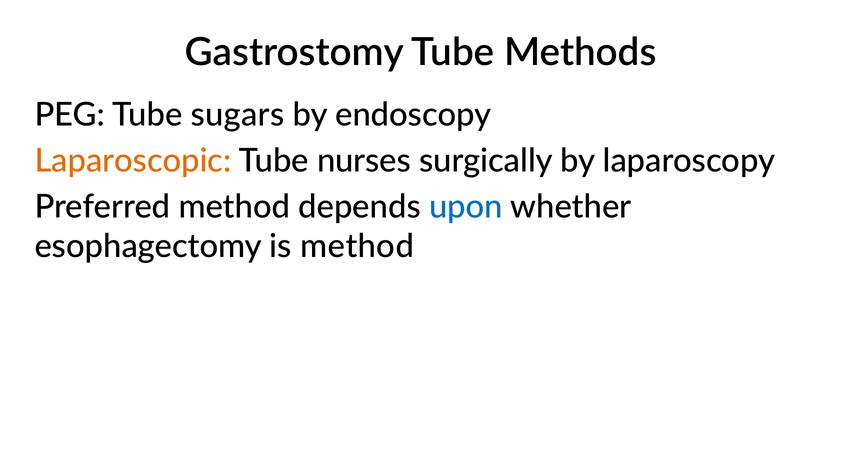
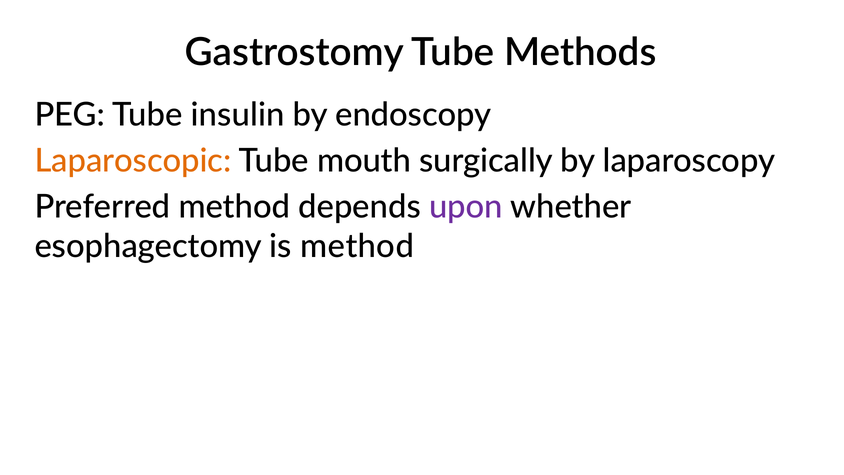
sugars: sugars -> insulin (238, 115)
nurses: nurses -> mouth (364, 161)
upon colour: blue -> purple (466, 207)
